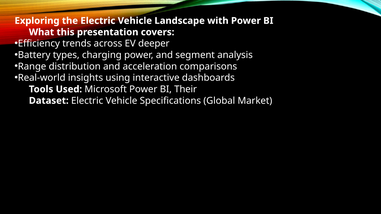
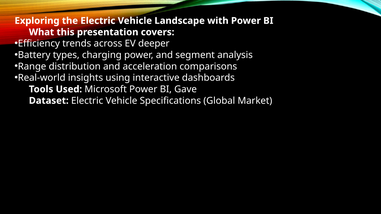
Their: Their -> Gave (186, 89)
